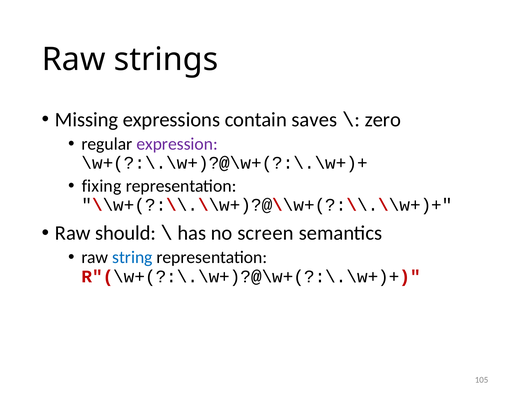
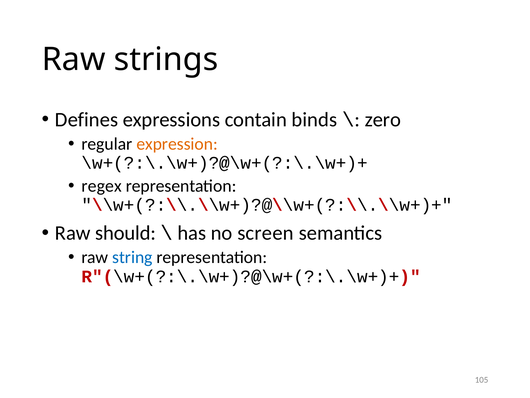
Missing: Missing -> Defines (87, 119)
saves: saves -> binds (314, 119)
expression colour: purple -> orange (177, 144)
fixing: fixing -> regex (102, 186)
